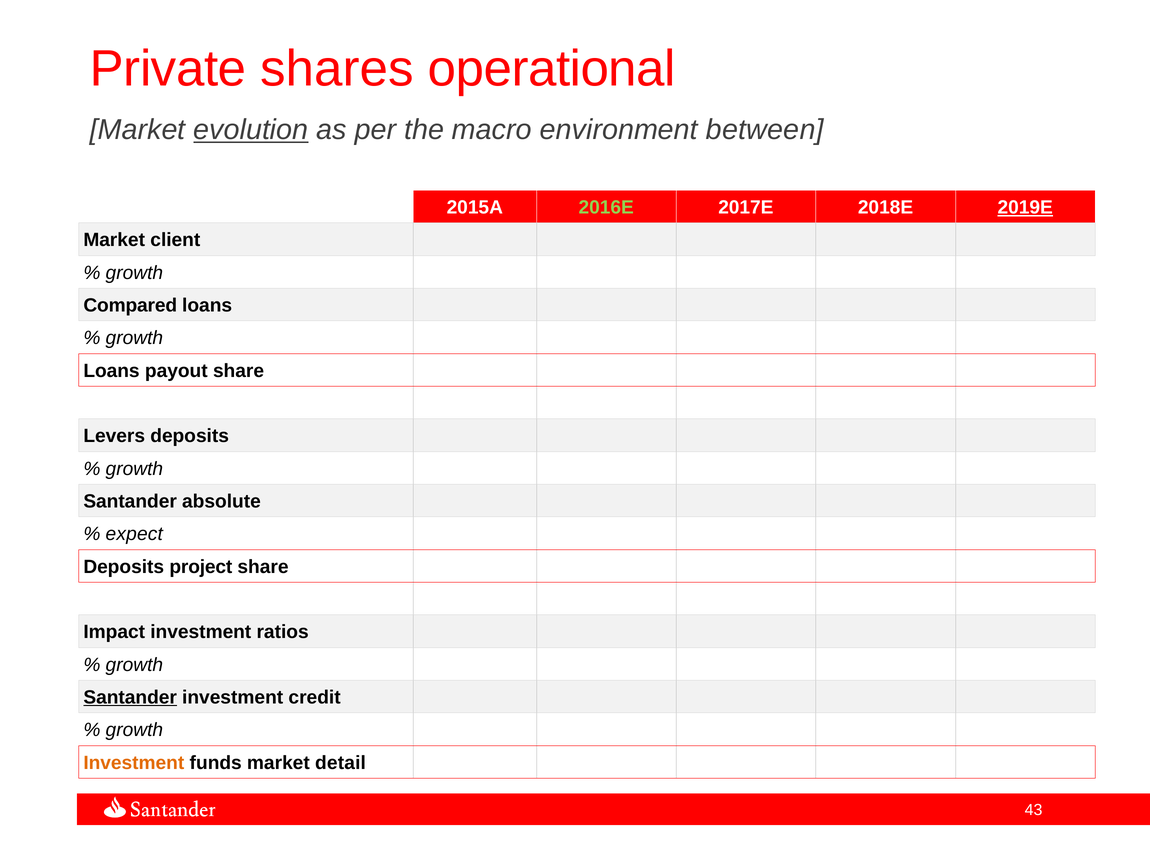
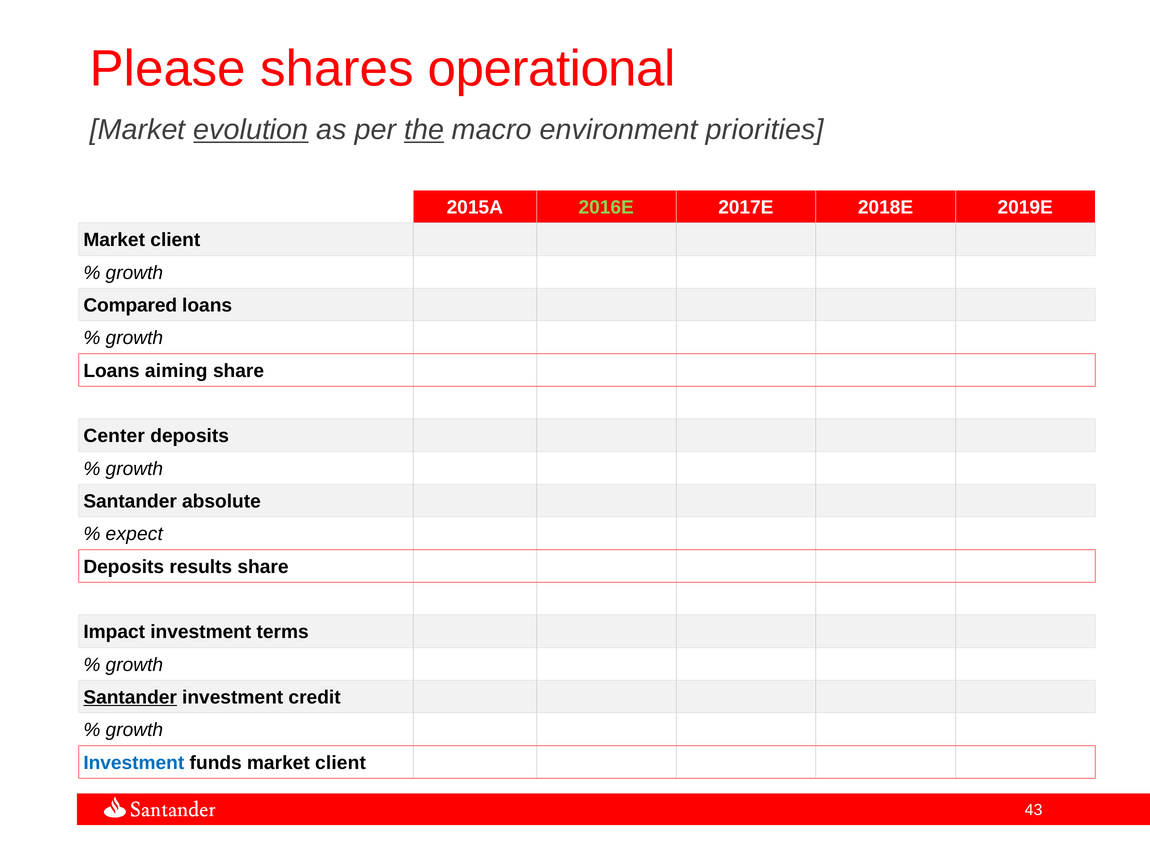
Private: Private -> Please (168, 69)
the underline: none -> present (424, 130)
between: between -> priorities (765, 130)
2019E underline: present -> none (1025, 207)
payout: payout -> aiming (176, 371)
Levers: Levers -> Center (114, 436)
project: project -> results (201, 566)
ratios: ratios -> terms (283, 632)
Investment colour: orange -> blue (134, 762)
funds market detail: detail -> client (340, 762)
